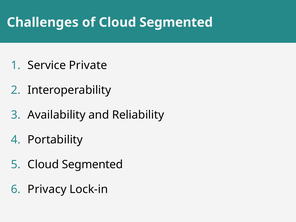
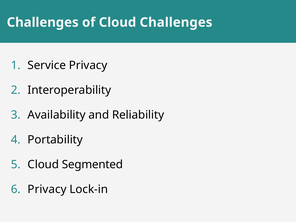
of Cloud Segmented: Segmented -> Challenges (176, 22)
Service Private: Private -> Privacy (88, 65)
